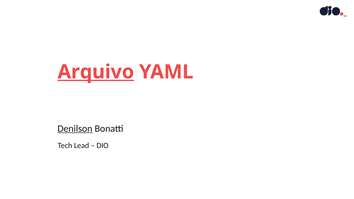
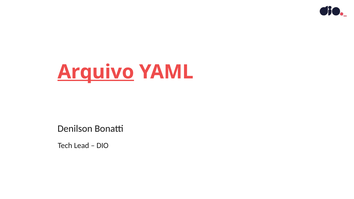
Denilson underline: present -> none (75, 129)
